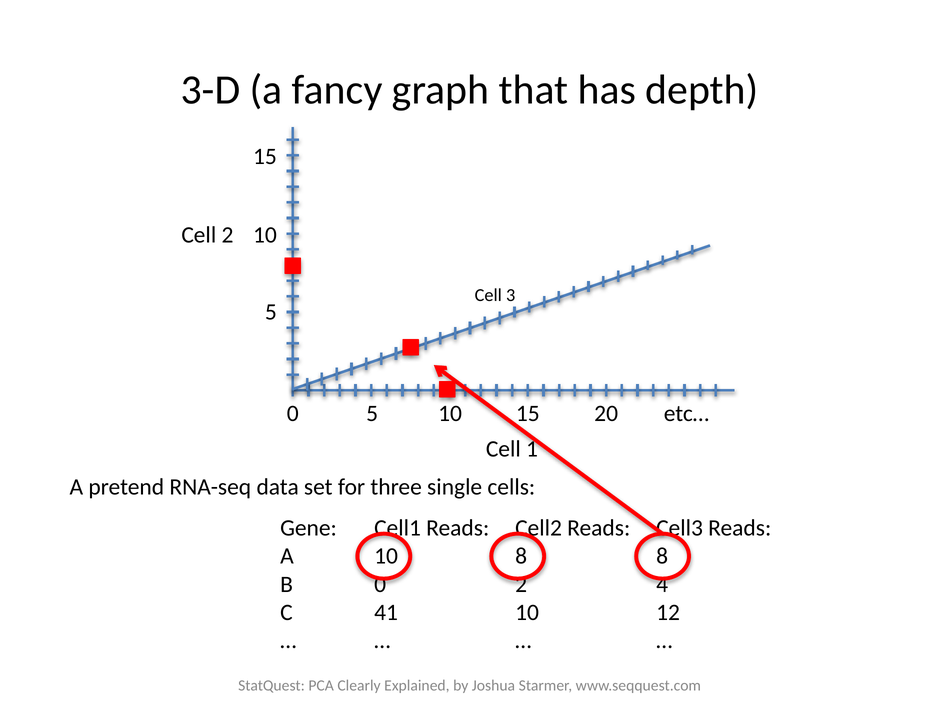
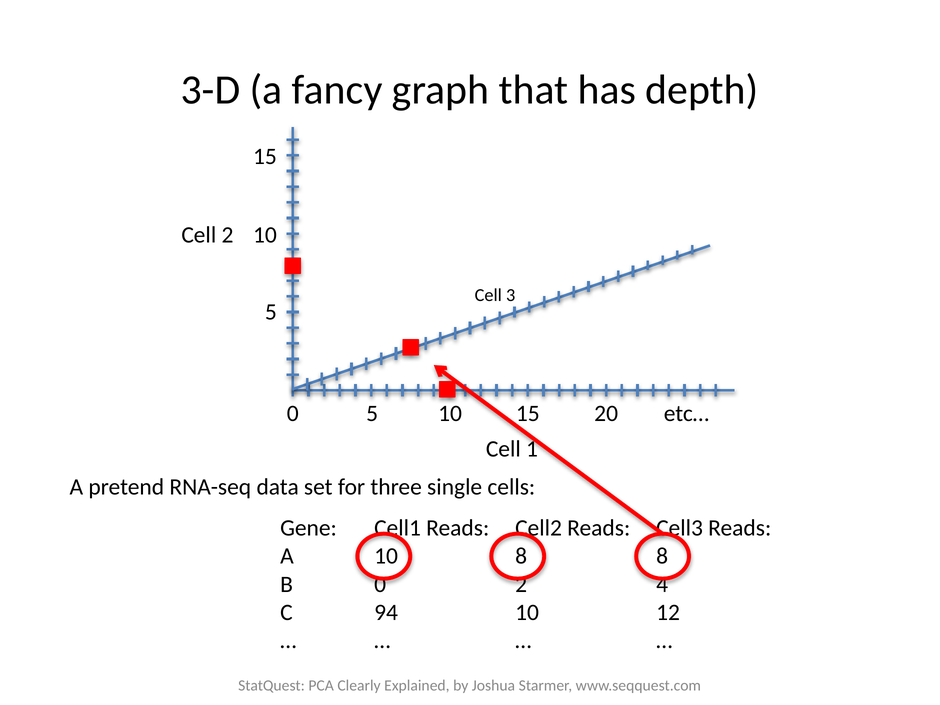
41: 41 -> 94 (386, 612)
